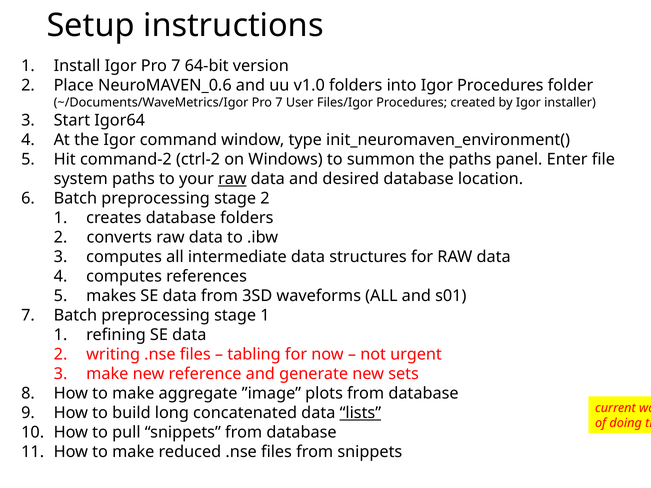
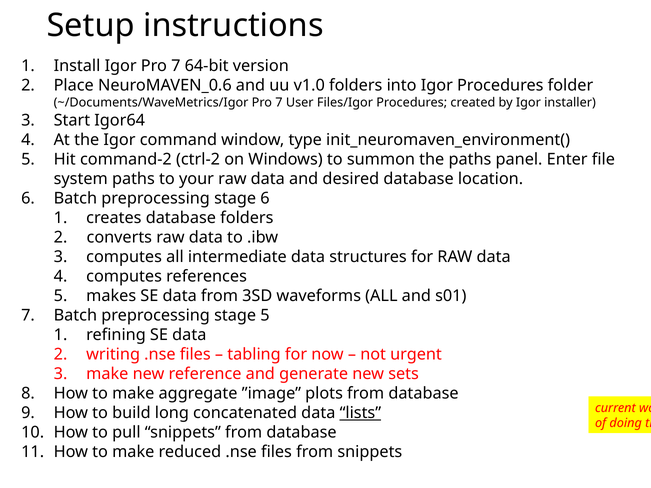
raw underline: present -> none (232, 179)
preprocessing stage 2: 2 -> 6 (265, 198)
stage 1: 1 -> 5 (265, 316)
